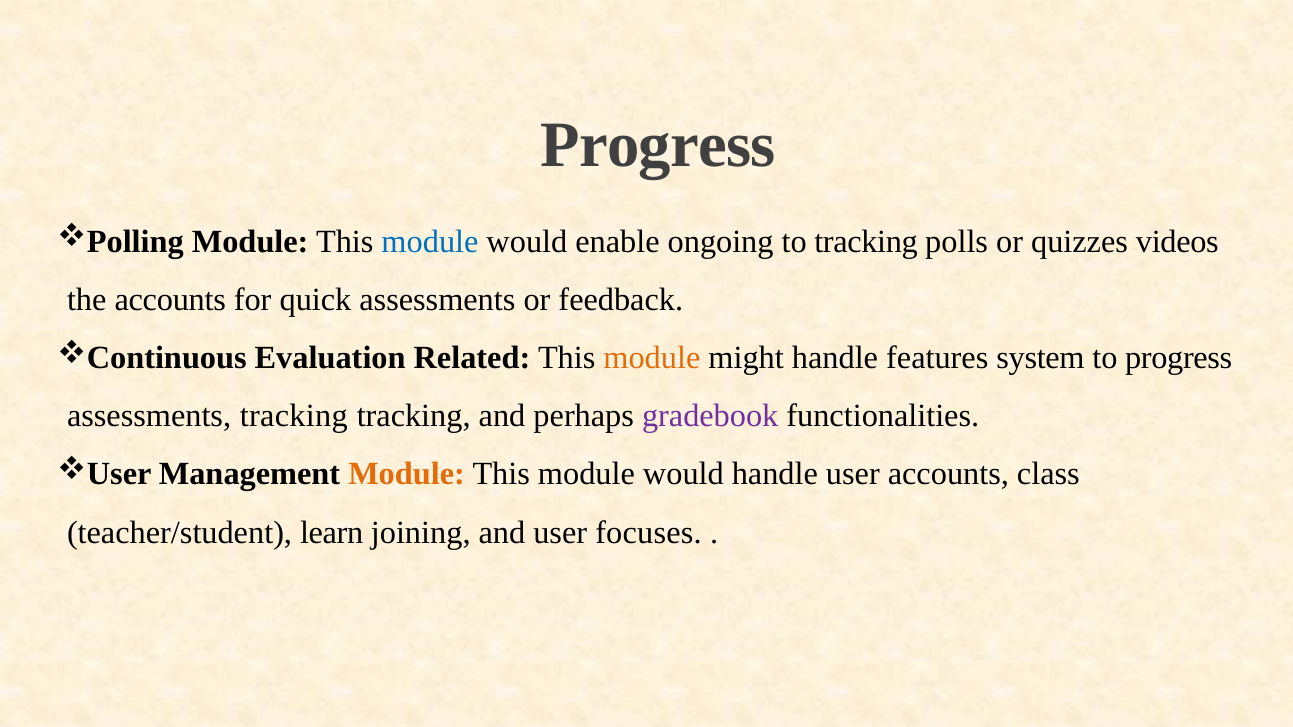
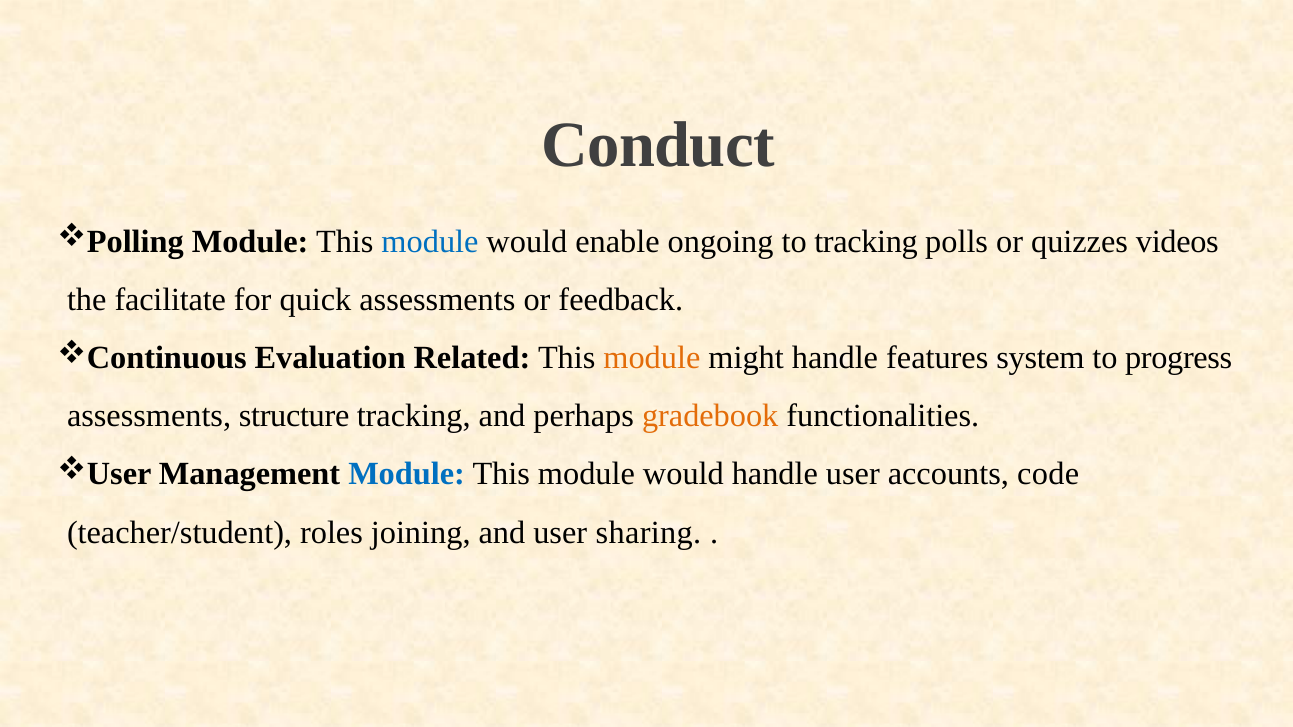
Progress: Progress -> Conduct (658, 145)
the accounts: accounts -> facilitate (170, 300)
assessments tracking: tracking -> structure (294, 416)
gradebook colour: purple -> orange (710, 416)
Module colour: orange -> blue (407, 474)
class: class -> code (1048, 474)
learn: learn -> roles (331, 533)
focuses: focuses -> sharing (648, 533)
